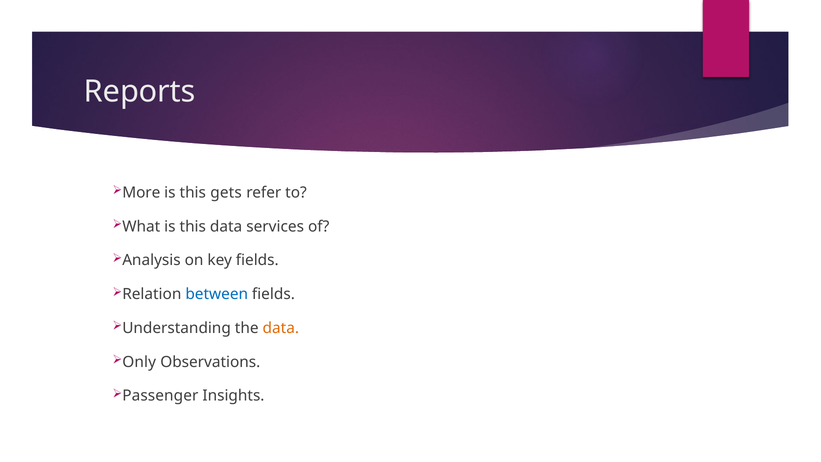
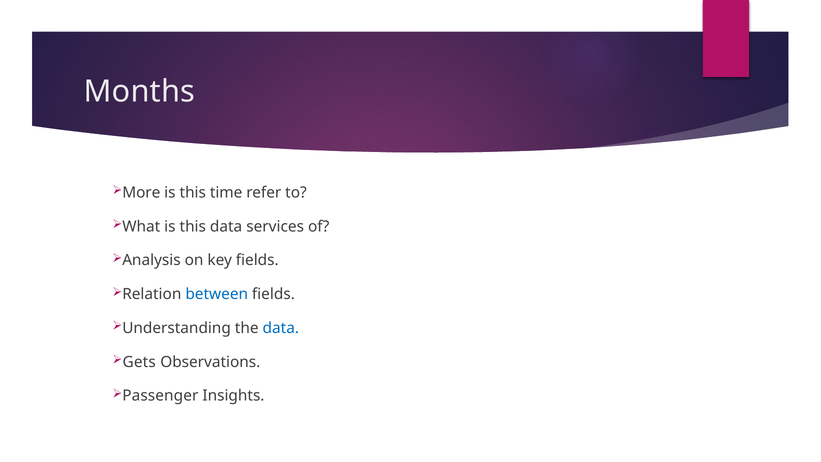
Reports: Reports -> Months (139, 92)
gets: gets -> time (226, 192)
data colour: orange -> blue (281, 328)
Only: Only -> Gets (139, 362)
